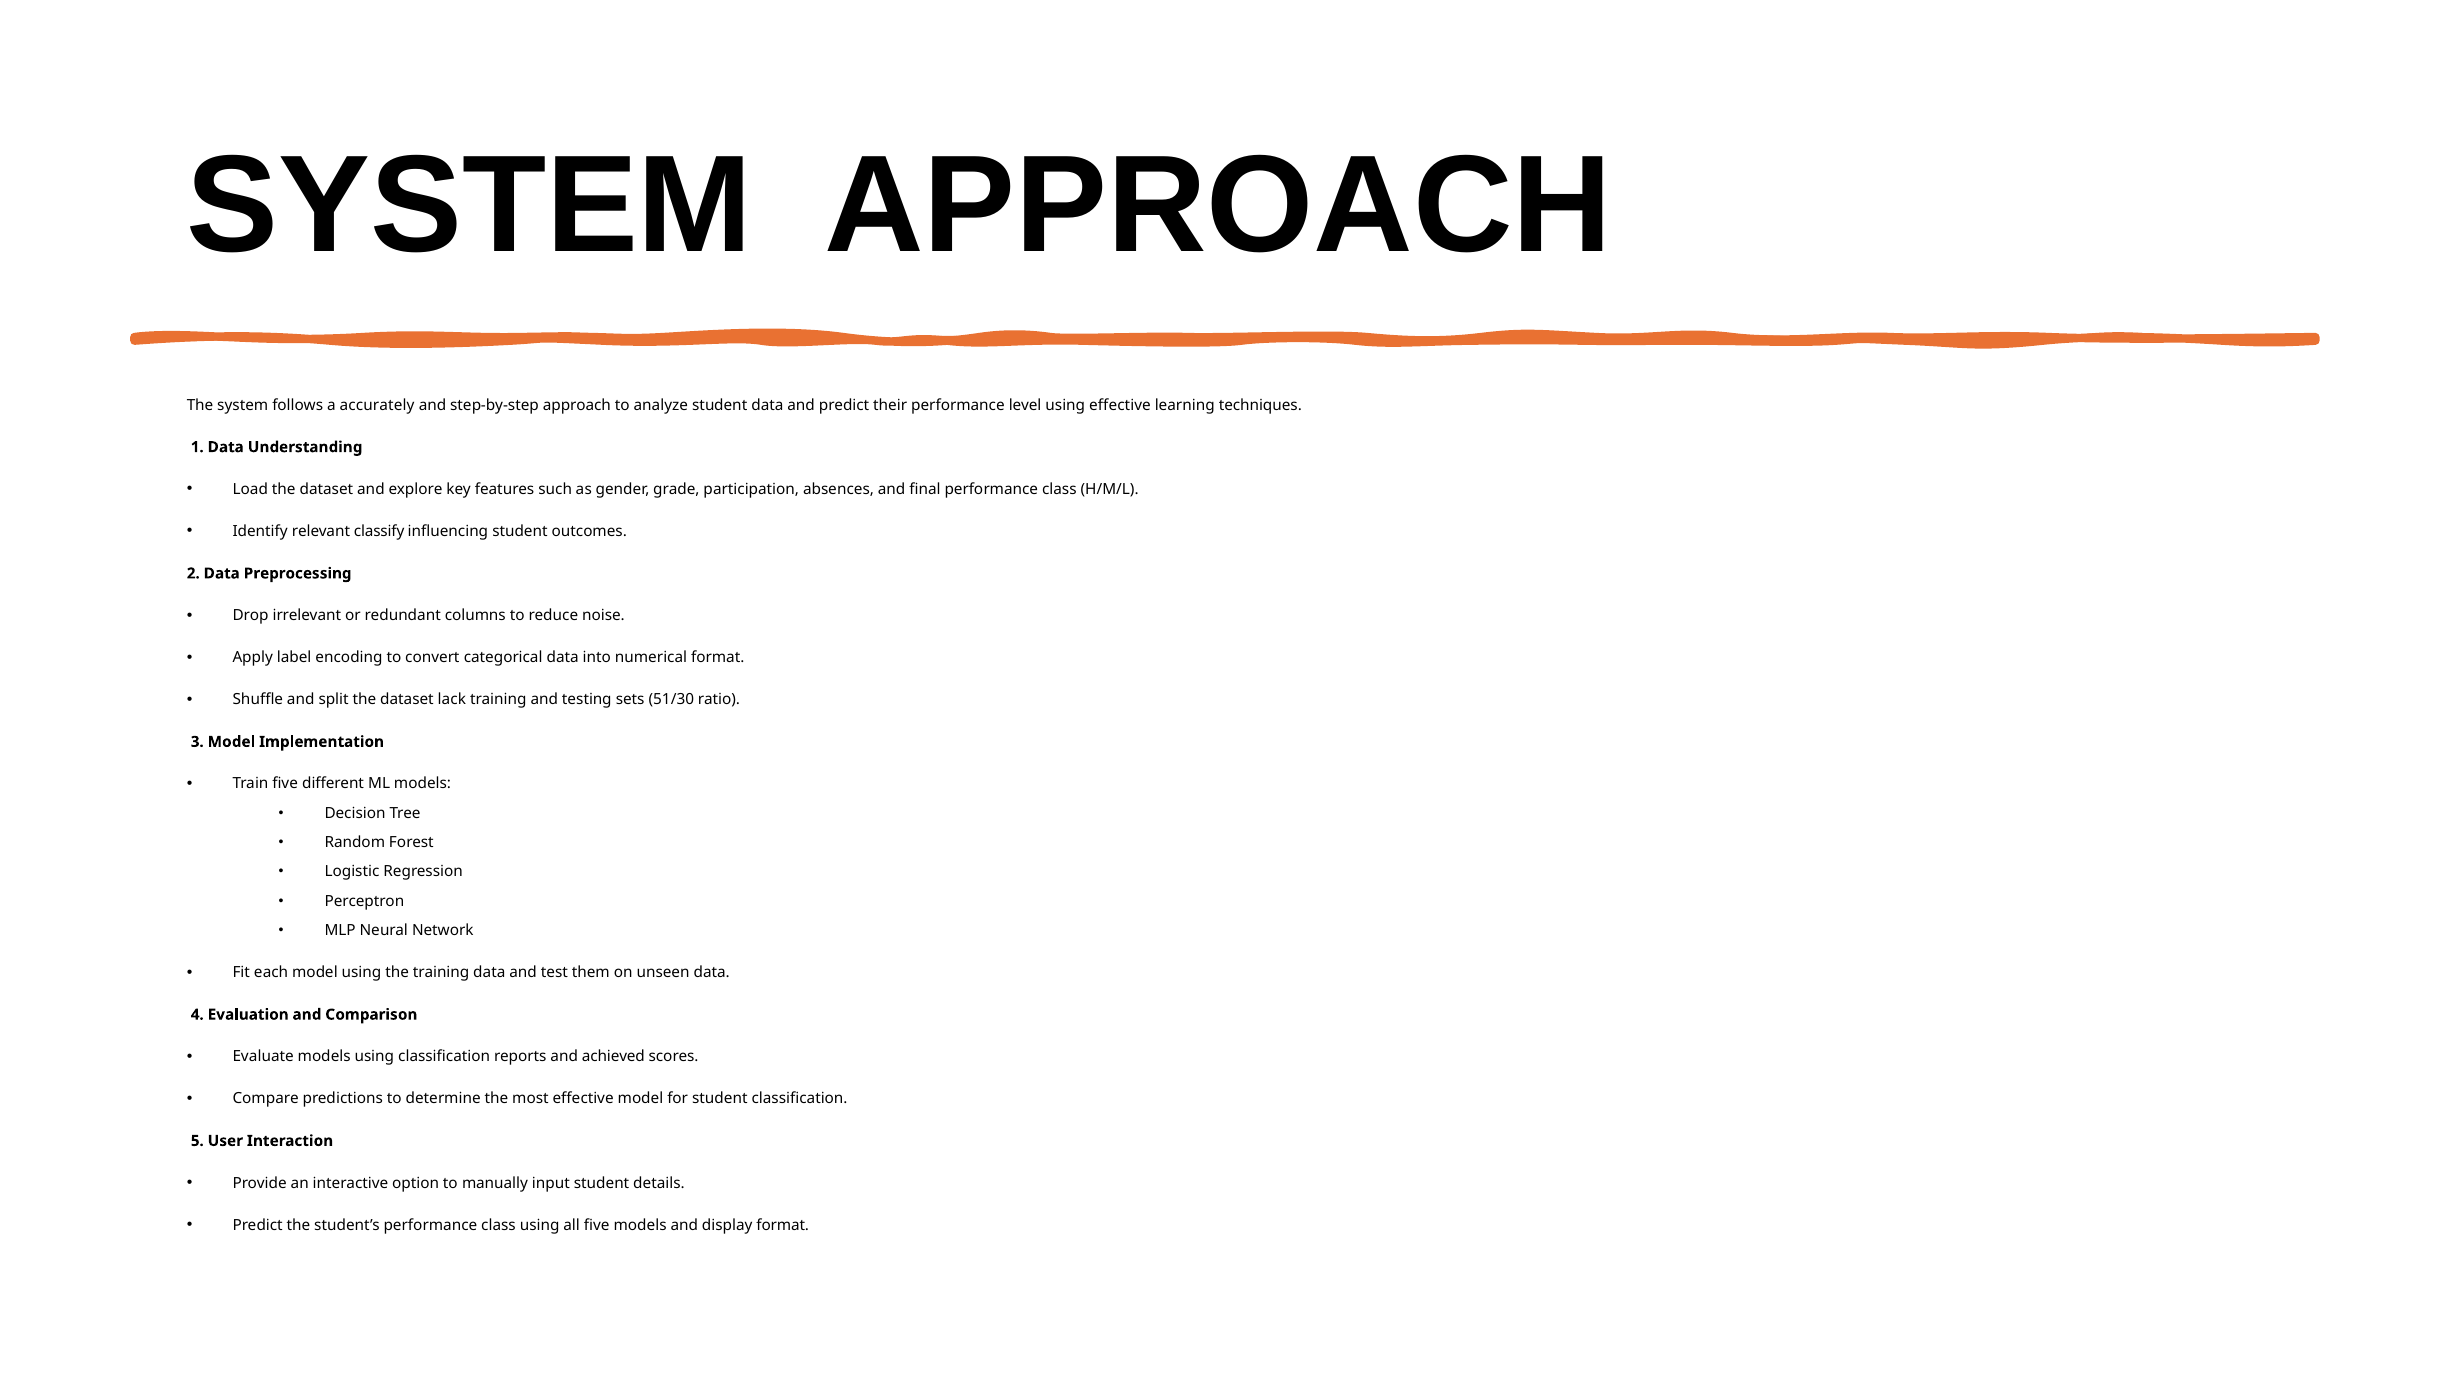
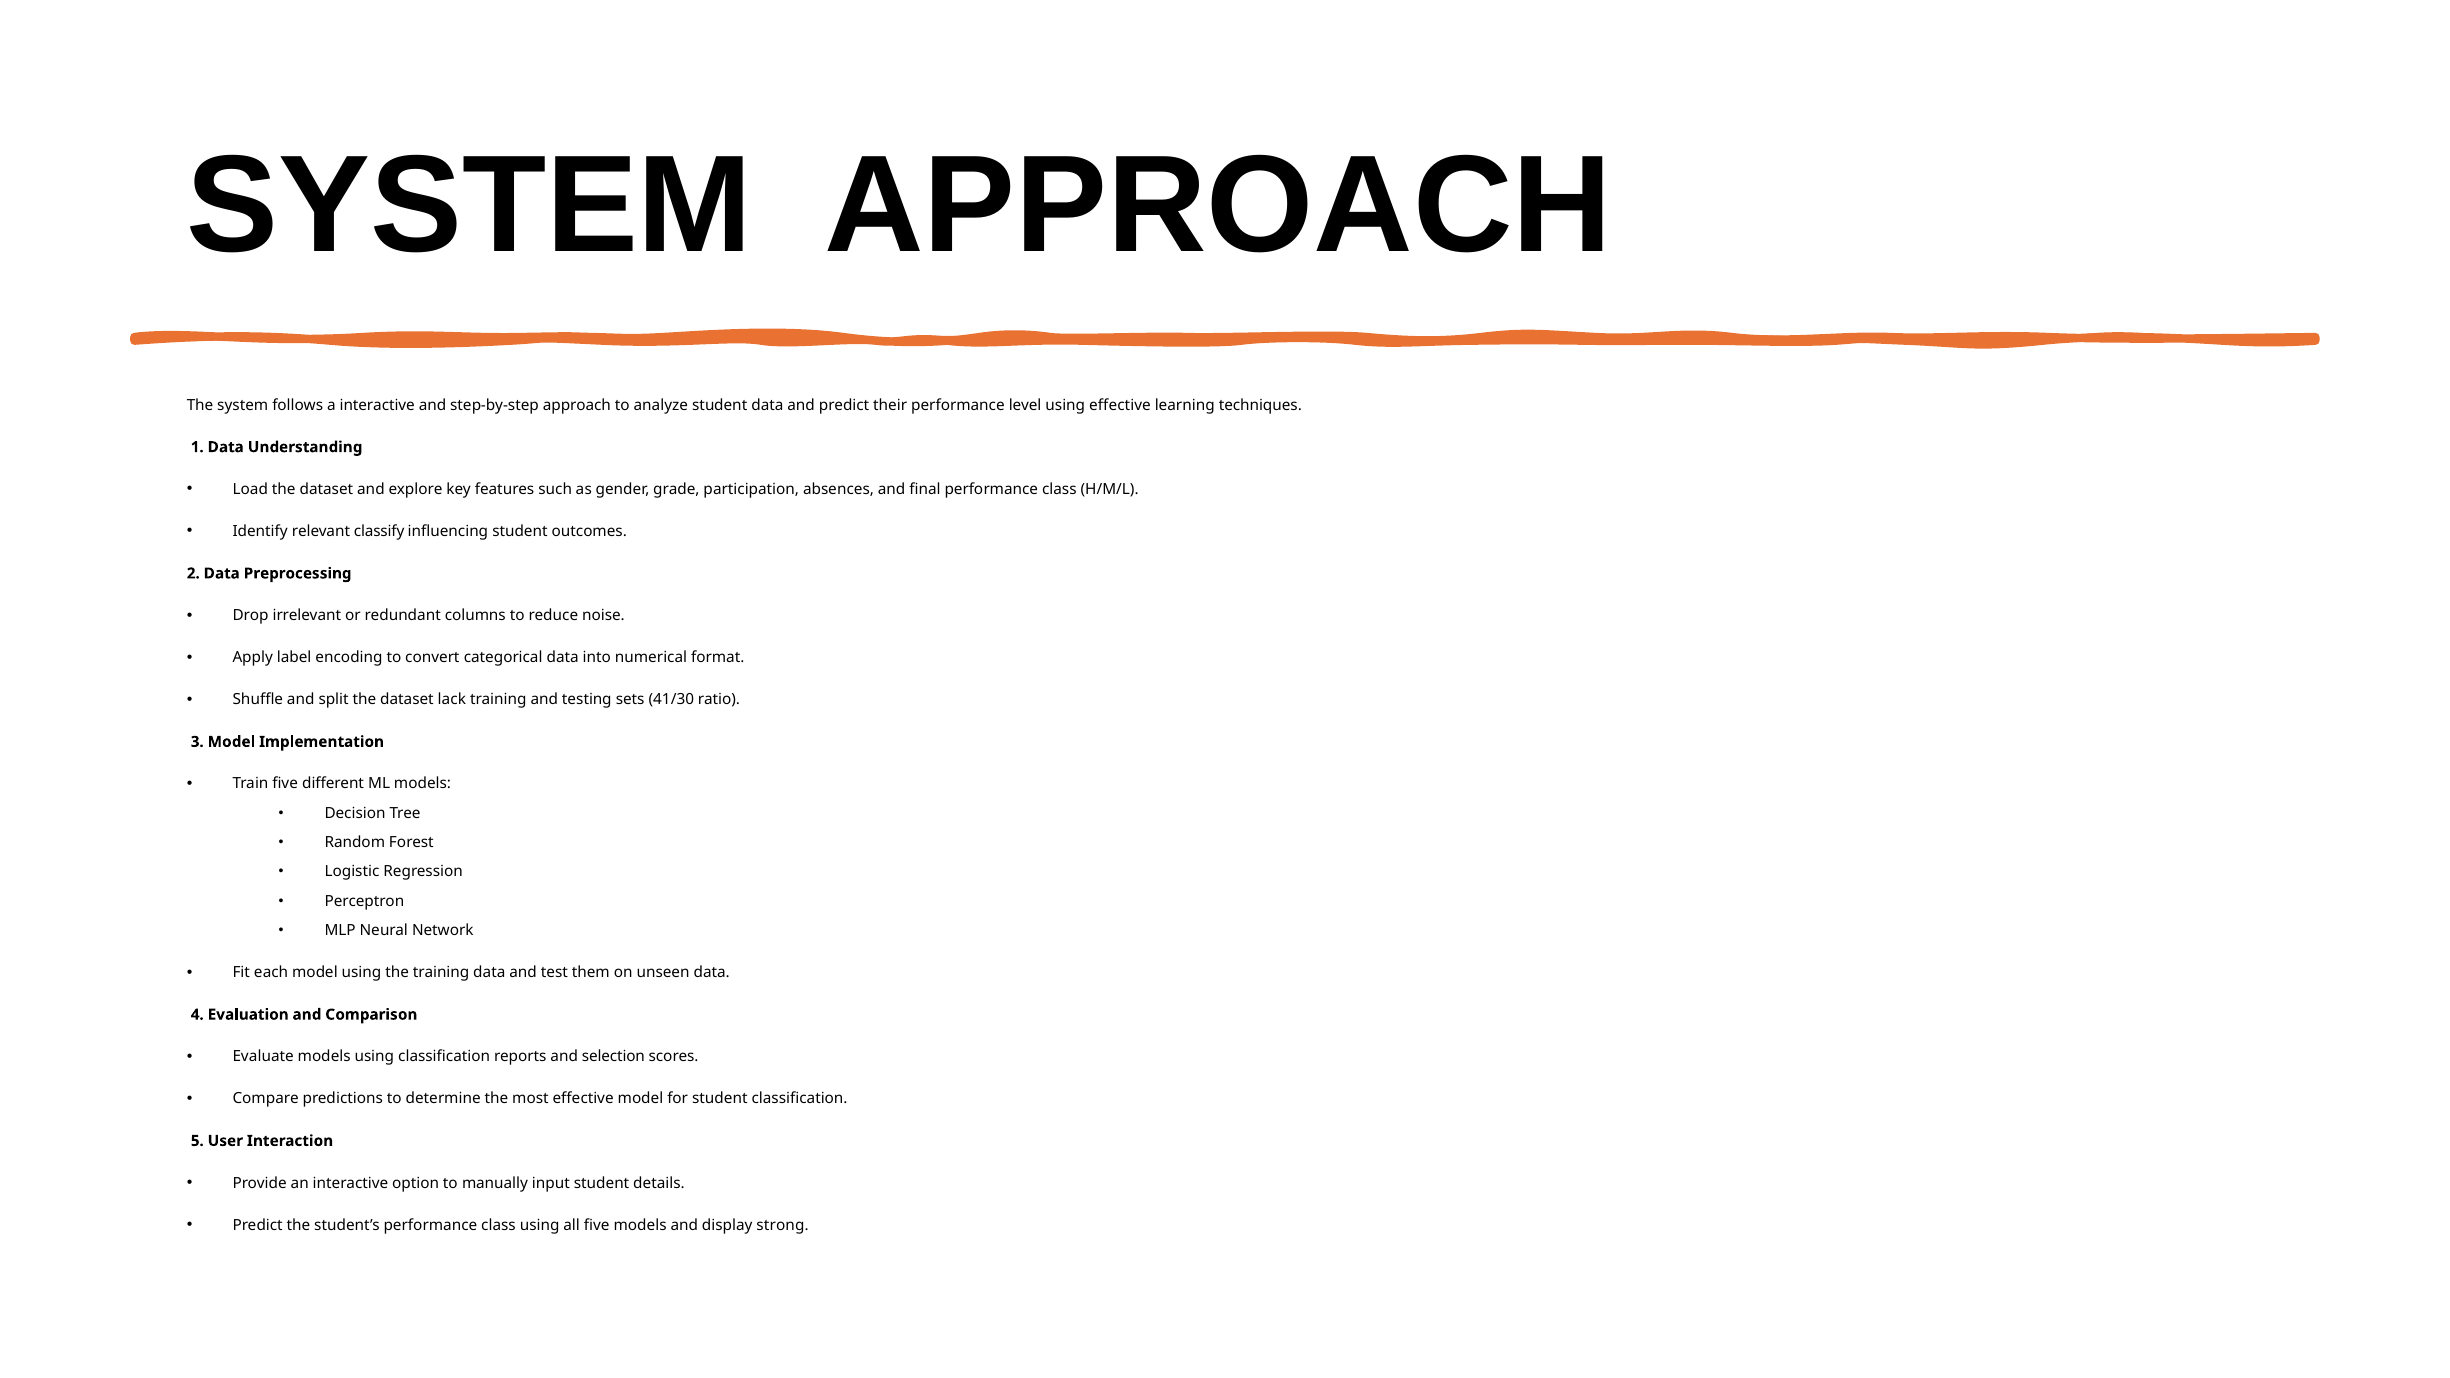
a accurately: accurately -> interactive (377, 405)
51/30: 51/30 -> 41/30 (671, 700)
achieved: achieved -> selection (613, 1057)
display format: format -> strong (783, 1225)
